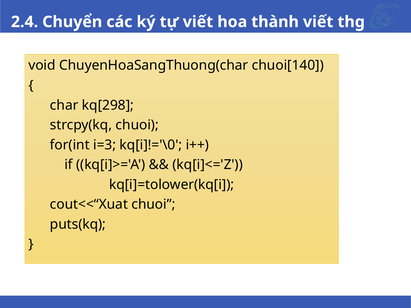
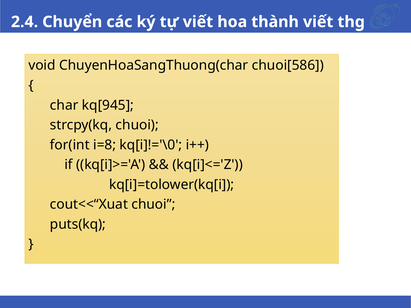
chuoi[140: chuoi[140 -> chuoi[586 (288, 66)
kq[298: kq[298 -> kq[945 (108, 105)
i=3: i=3 -> i=8 (105, 145)
